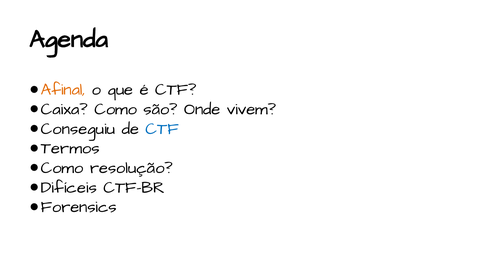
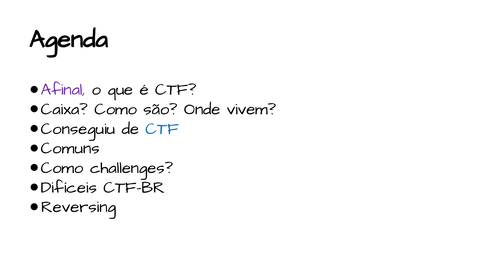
Afinal colour: orange -> purple (63, 90)
Termos: Termos -> Comuns (70, 149)
resolução: resolução -> challenges (131, 168)
Forensics: Forensics -> Reversing (79, 207)
